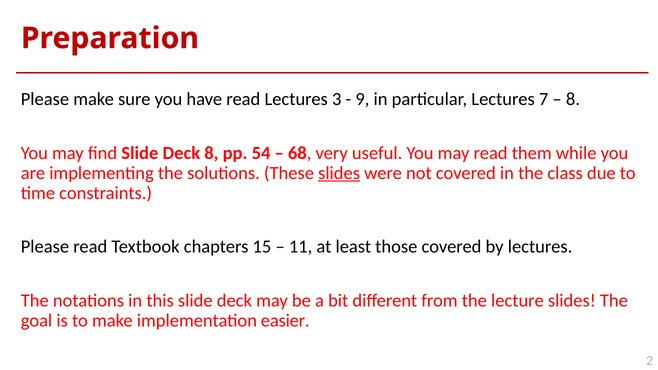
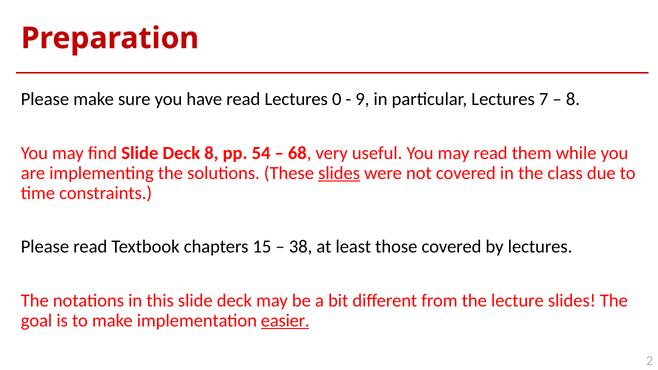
3: 3 -> 0 (337, 99)
11: 11 -> 38 (301, 247)
easier underline: none -> present (285, 321)
